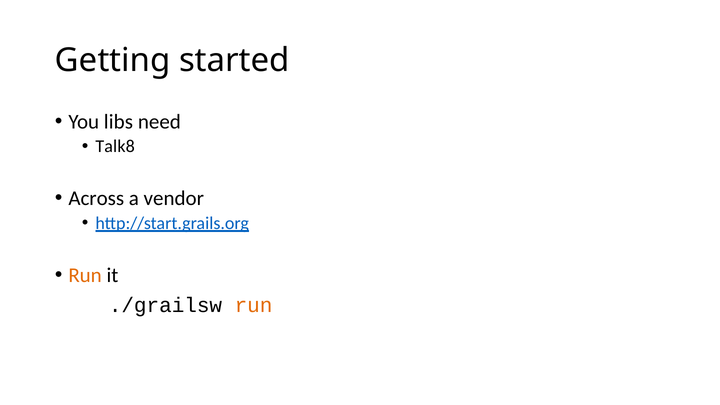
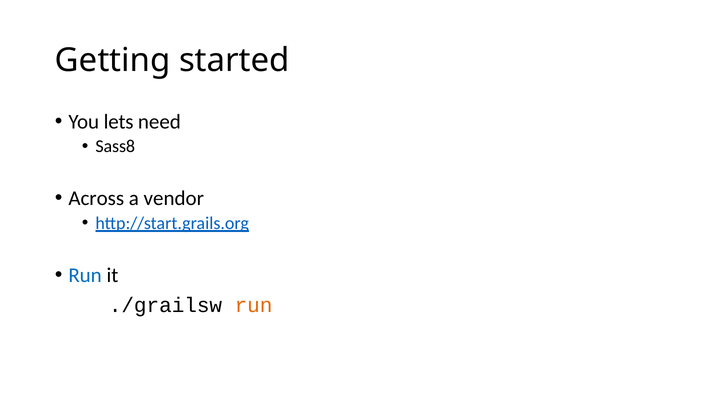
libs: libs -> lets (119, 122)
Talk8: Talk8 -> Sass8 (115, 147)
Run colour: orange -> blue (85, 275)
